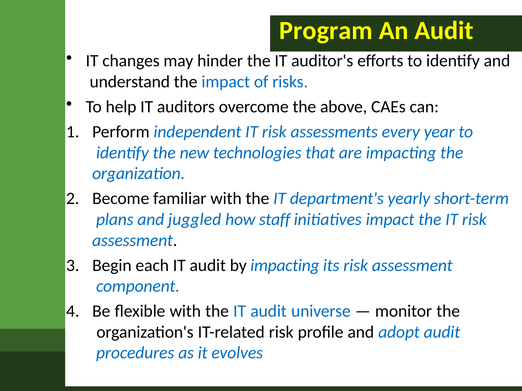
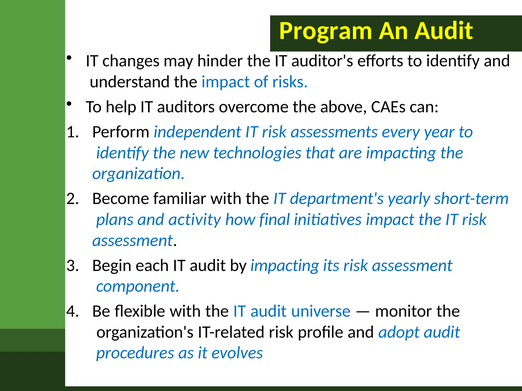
juggled: juggled -> activity (195, 220)
staff: staff -> final (275, 220)
